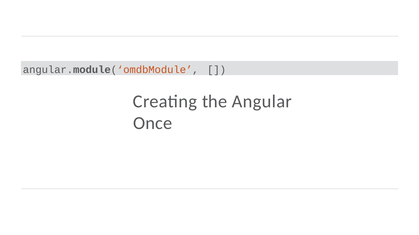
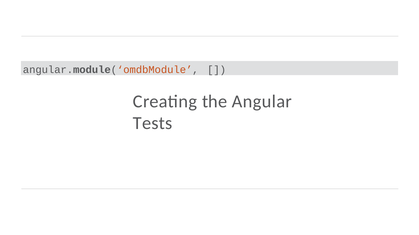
Once: Once -> Tests (153, 124)
